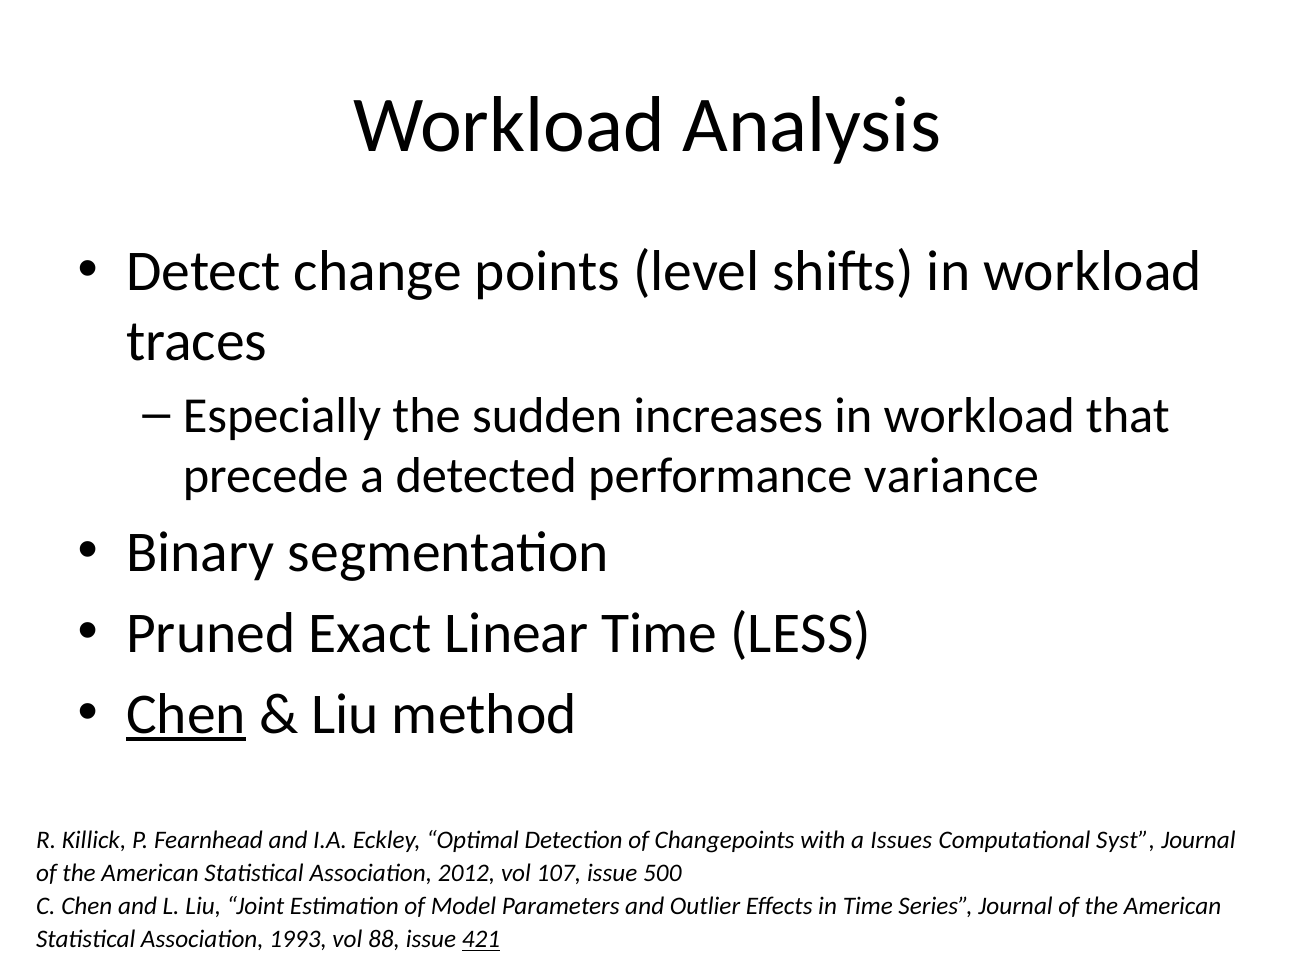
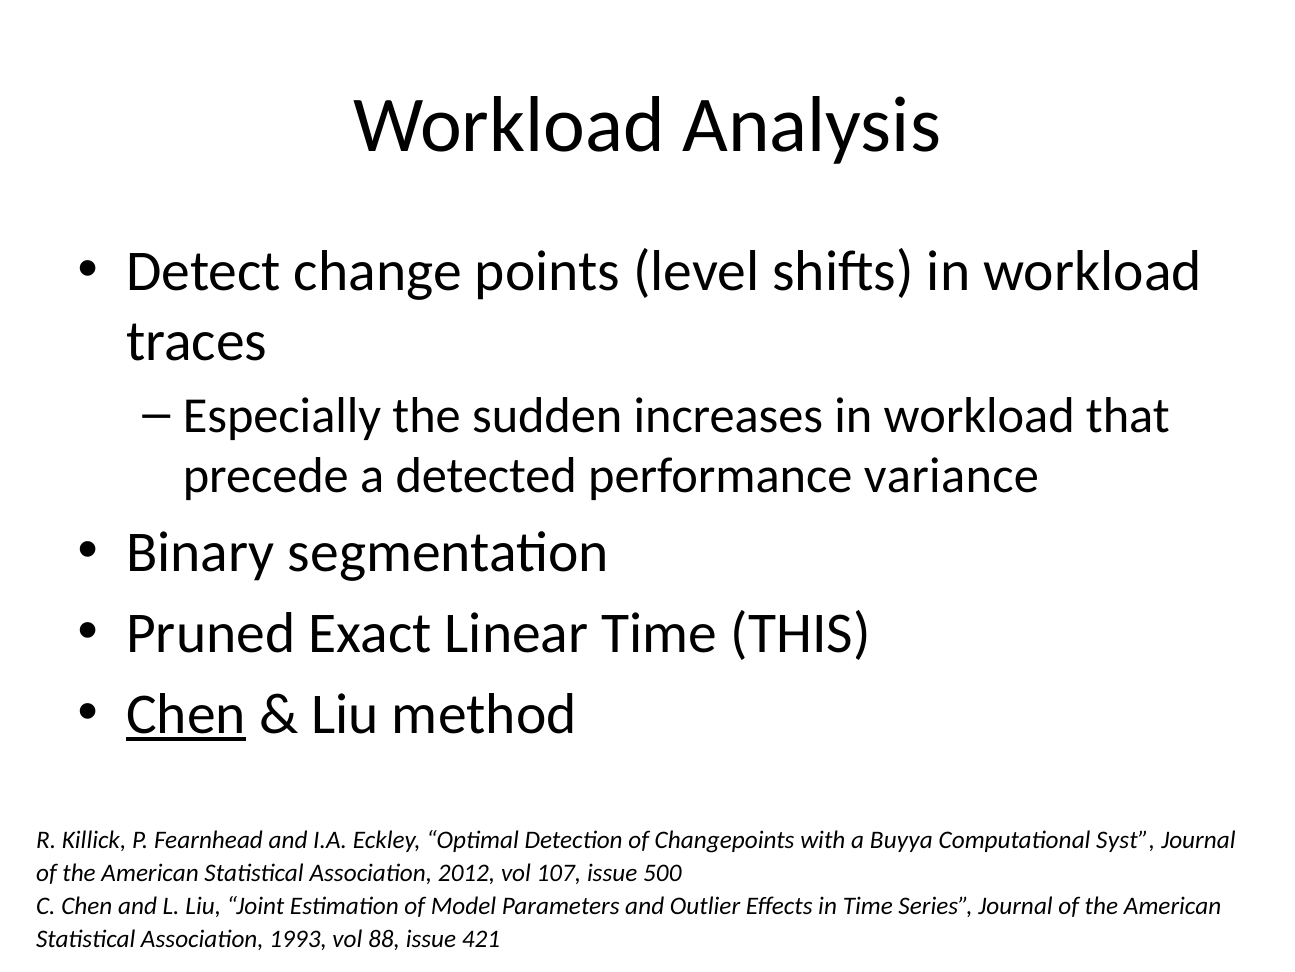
LESS: LESS -> THIS (801, 633)
Issues: Issues -> Buyya (901, 839)
421 underline: present -> none (481, 939)
